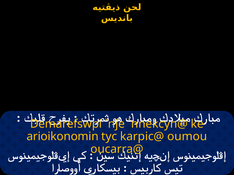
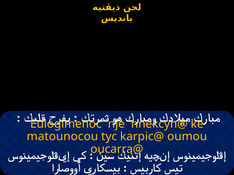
Demarefswpi: Demarefswpi -> Eulogimenoc (66, 124)
arioikonomin: arioikonomin -> matounocou (62, 137)
